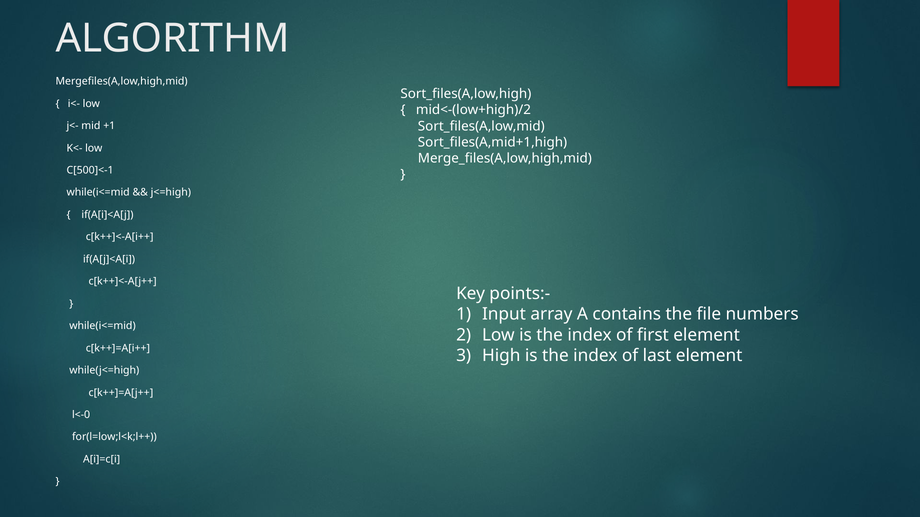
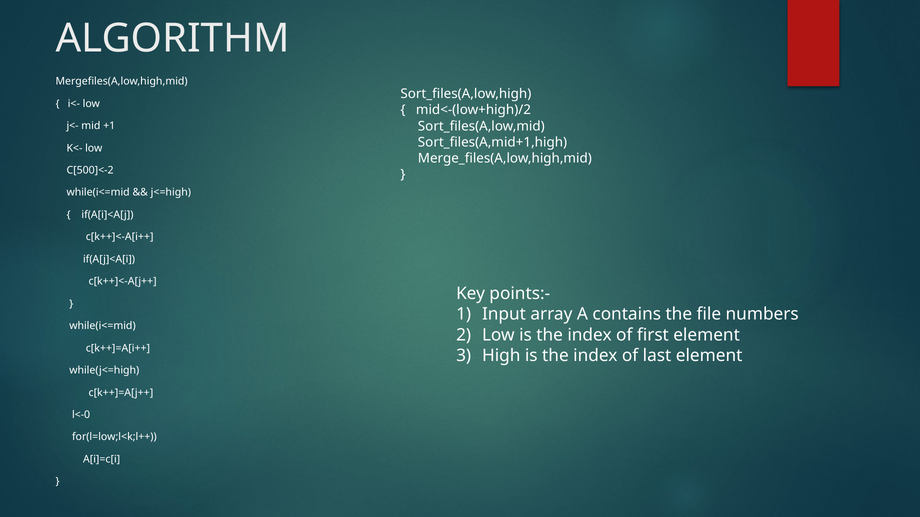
C[500]<-1: C[500]<-1 -> C[500]<-2 (90, 170)
